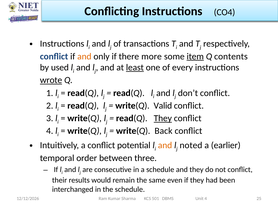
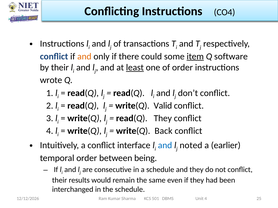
more: more -> could (152, 56)
contents: contents -> software (231, 56)
by used: used -> their (60, 68)
of every: every -> order (183, 68)
wrote underline: present -> none (51, 80)
They underline: present -> none (163, 119)
potential: potential -> interface (134, 146)
and colour: orange -> blue (165, 146)
three: three -> being (146, 158)
